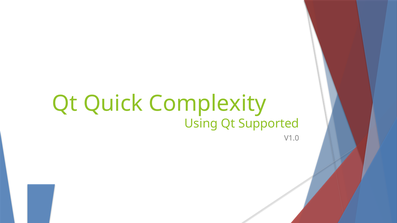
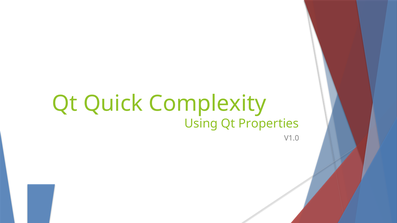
Supported: Supported -> Properties (269, 124)
